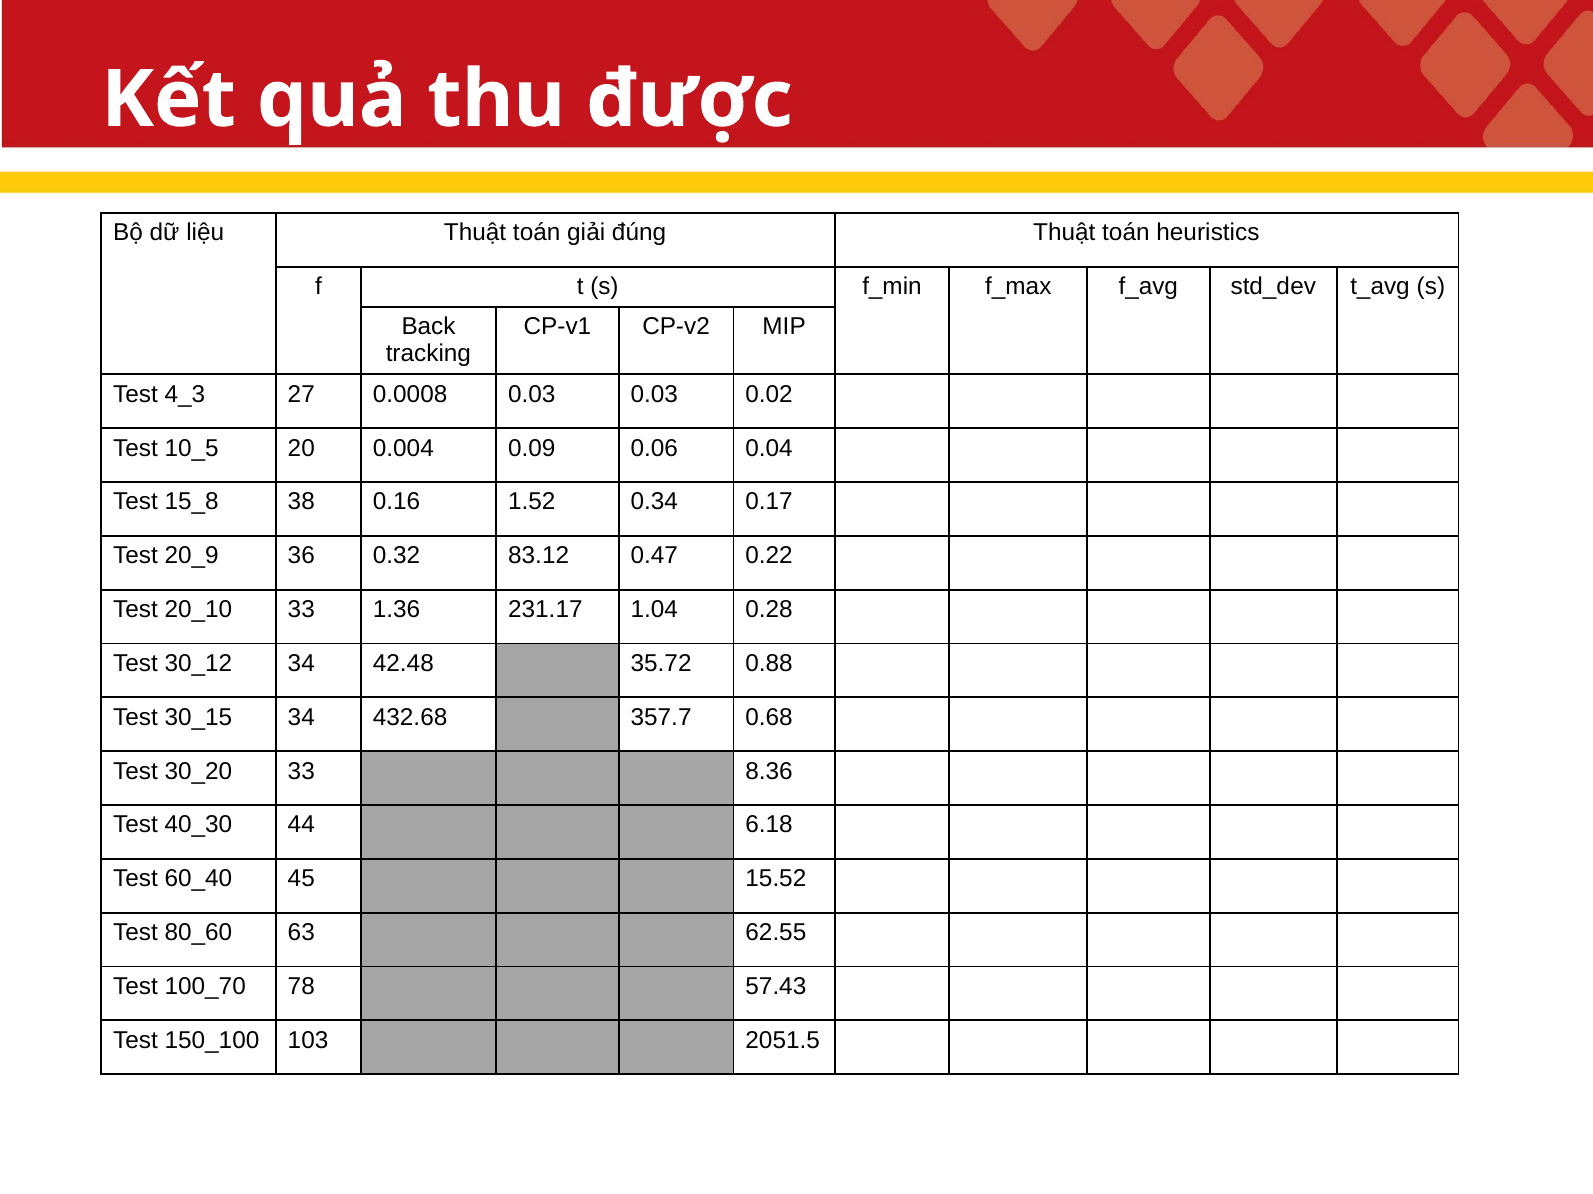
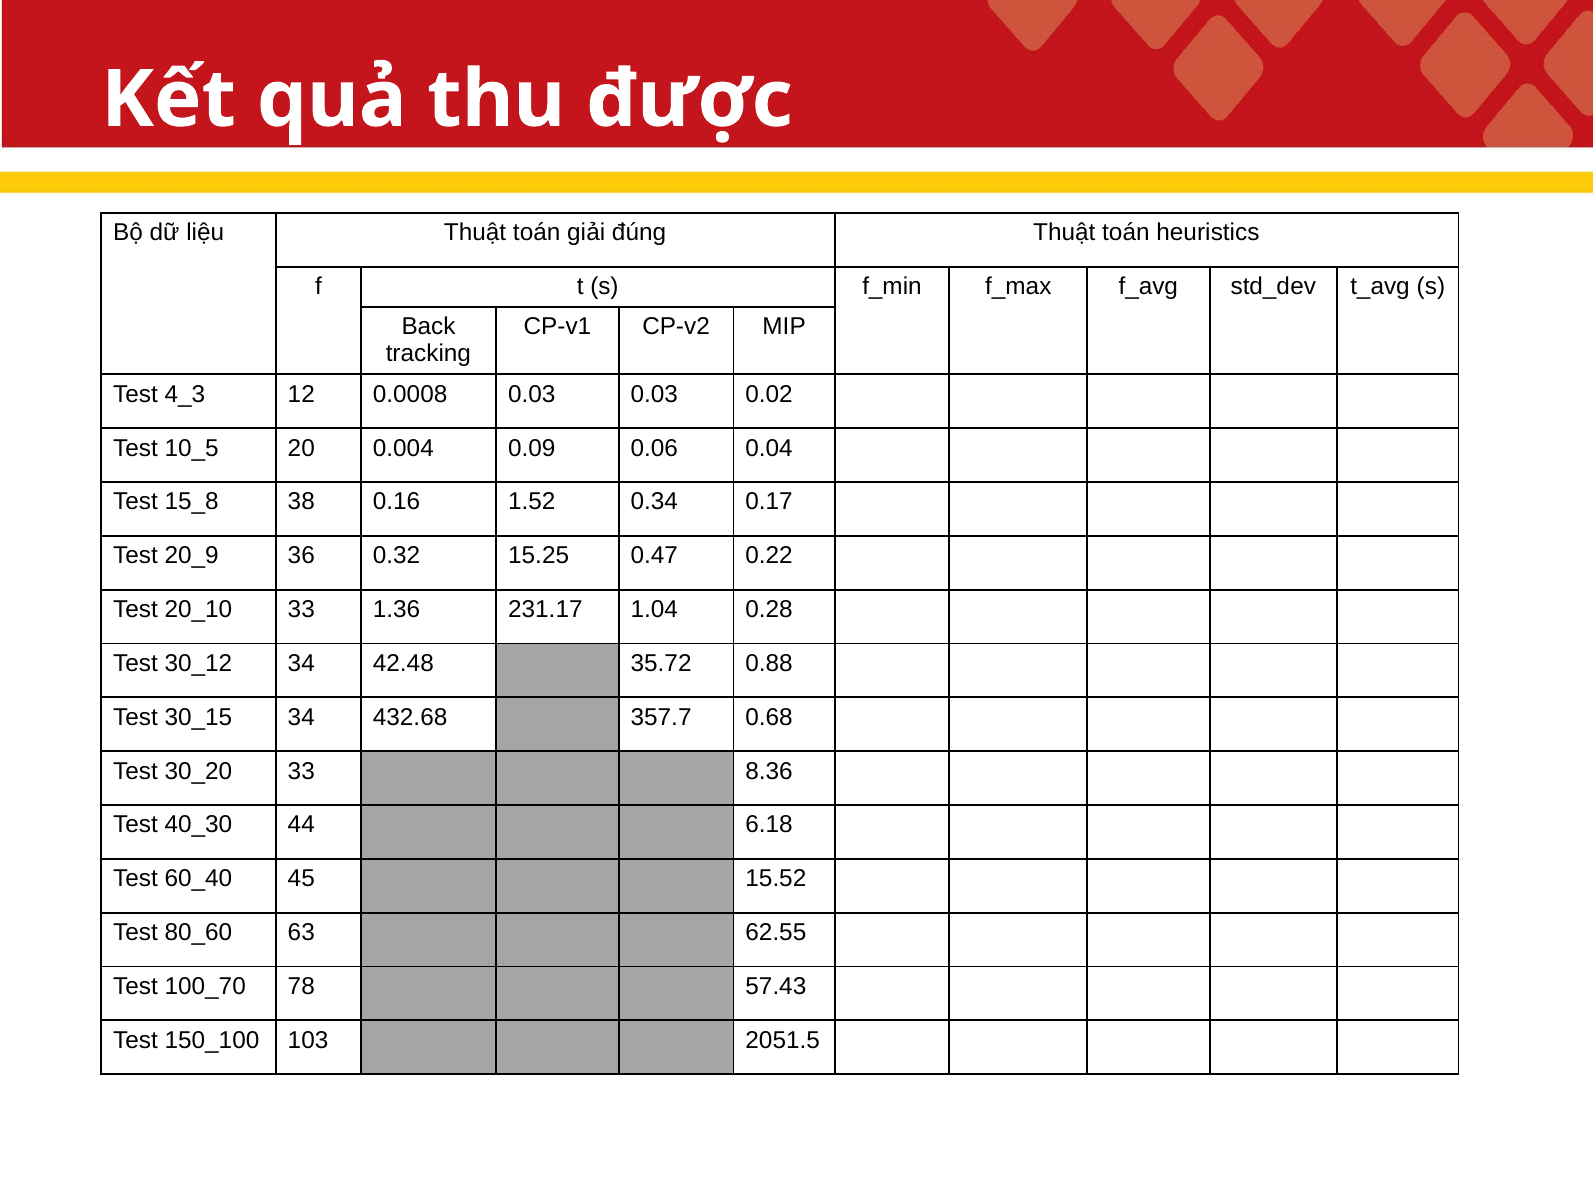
27: 27 -> 12 (301, 394)
83.12: 83.12 -> 15.25 (539, 556)
